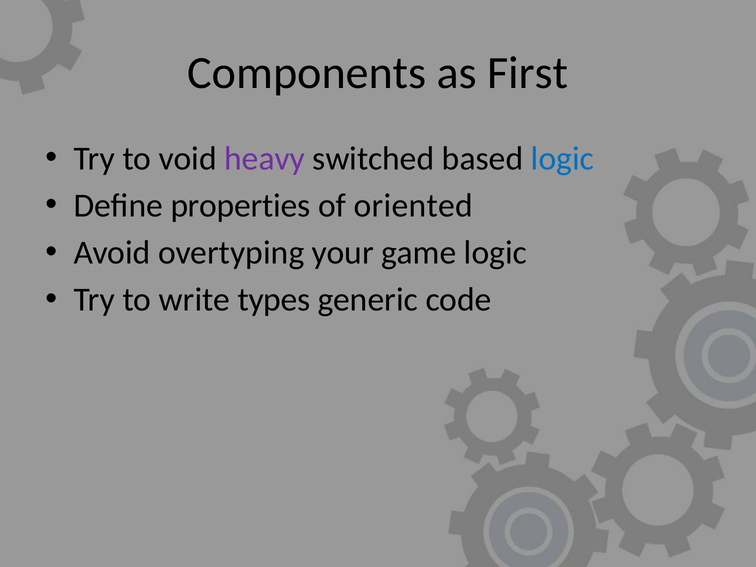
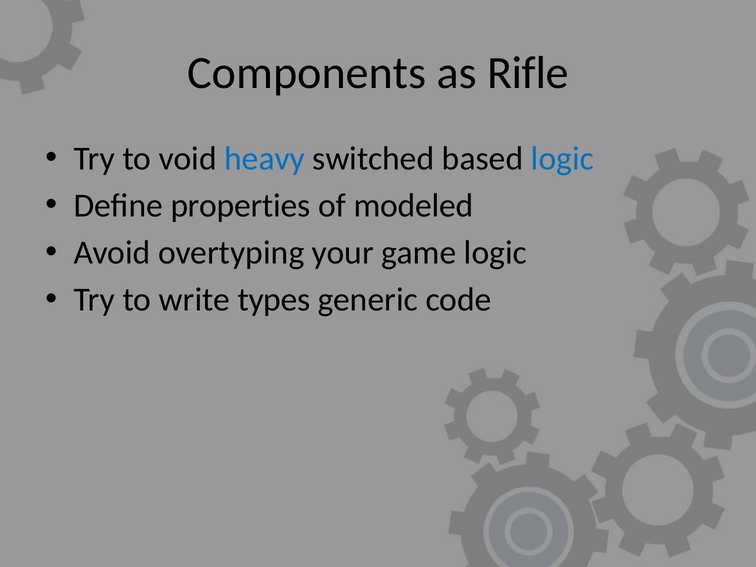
First: First -> Rifle (528, 73)
heavy colour: purple -> blue (265, 159)
oriented: oriented -> modeled (414, 206)
